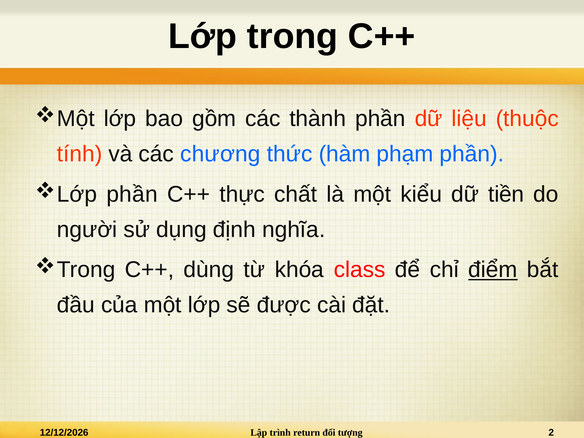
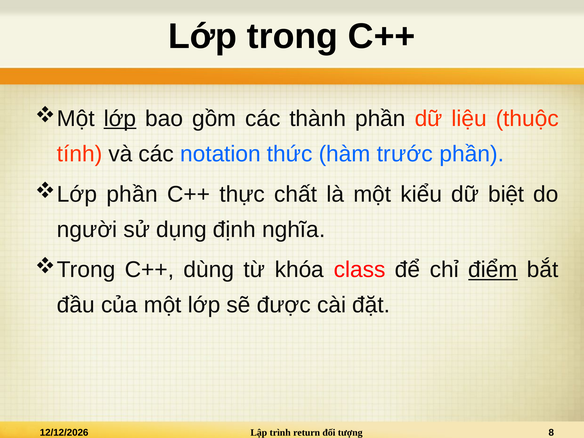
lớp underline: none -> present (120, 119)
chương: chương -> notation (221, 154)
phạm: phạm -> trước (405, 154)
tiền: tiền -> biệt (506, 194)
2: 2 -> 8 (551, 433)
